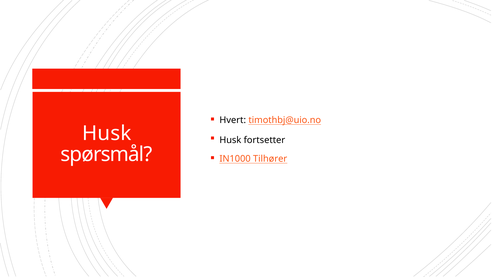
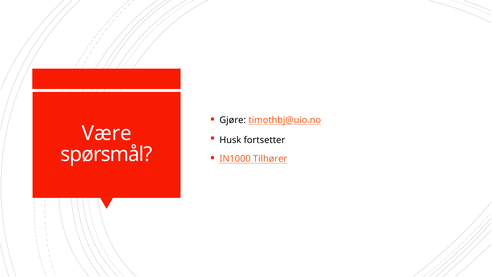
Hvert: Hvert -> Gjøre (233, 120)
Husk: Husk -> Være (107, 133)
